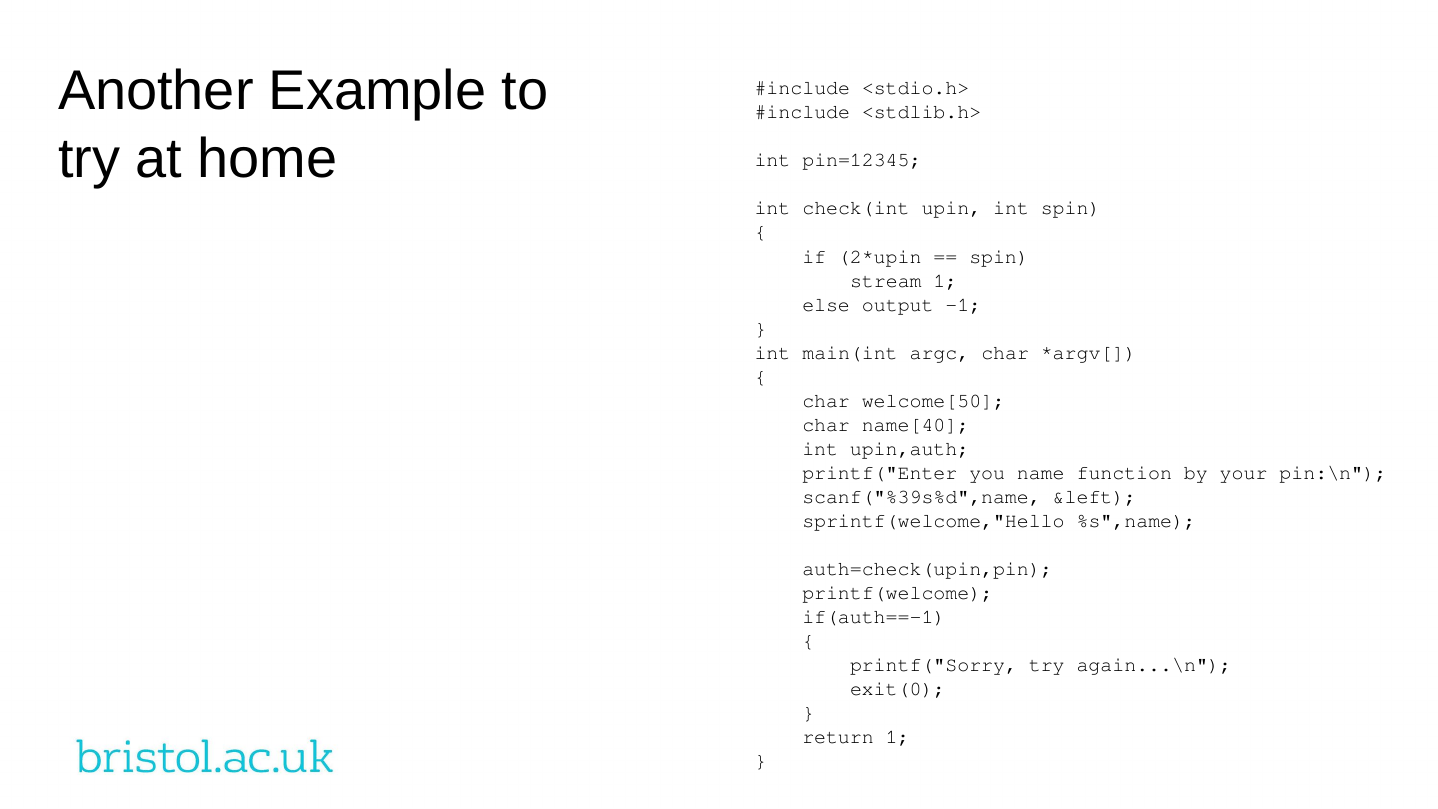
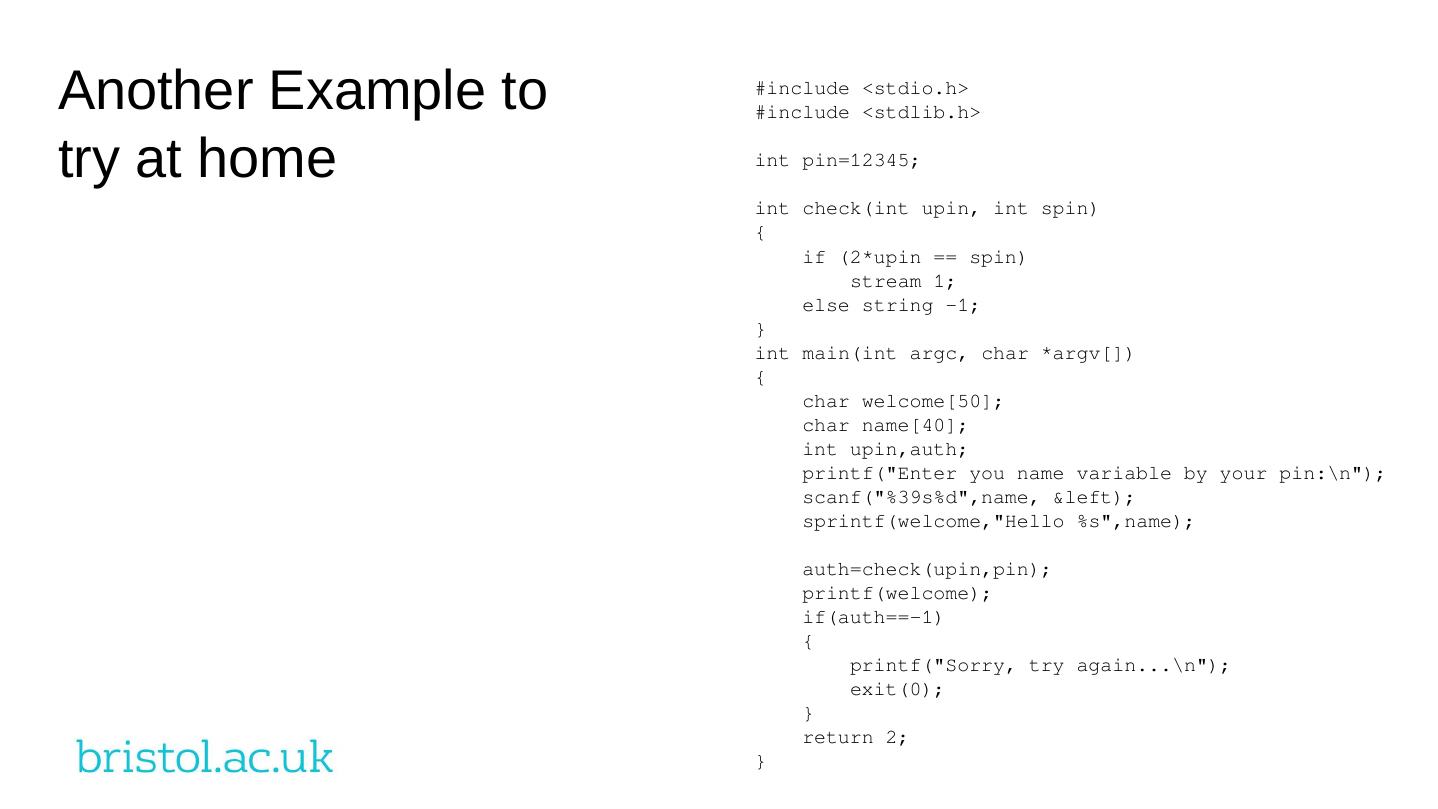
output: output -> string (898, 304)
function: function -> variable (1124, 472)
return 1: 1 -> 2 (898, 736)
